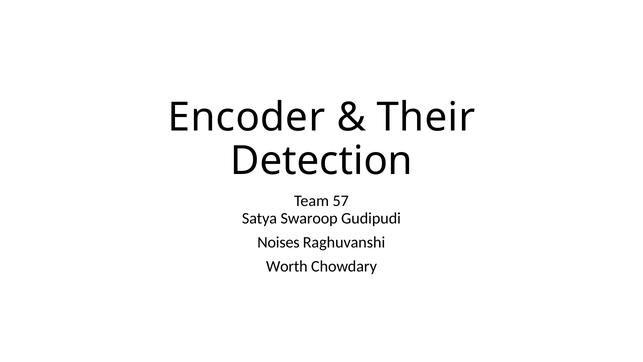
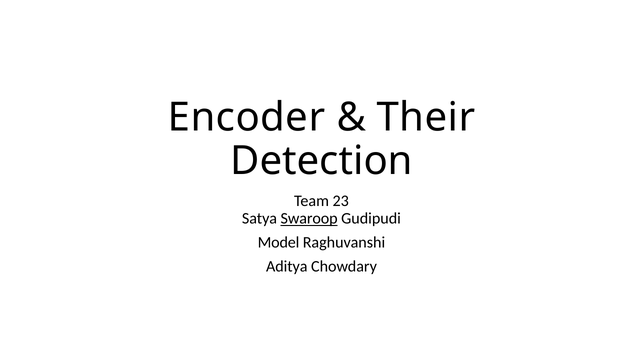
57: 57 -> 23 (341, 201)
Swaroop underline: none -> present (309, 218)
Noises: Noises -> Model (278, 242)
Worth: Worth -> Aditya (287, 266)
